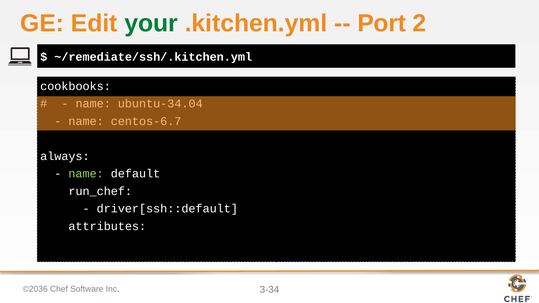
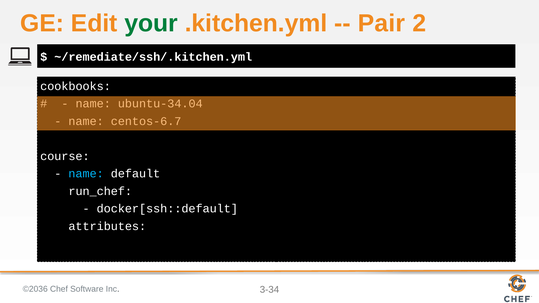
Port: Port -> Pair (381, 23)
always: always -> course (65, 156)
name colour: light green -> light blue (86, 174)
driver[ssh::default: driver[ssh::default -> docker[ssh::default (167, 209)
